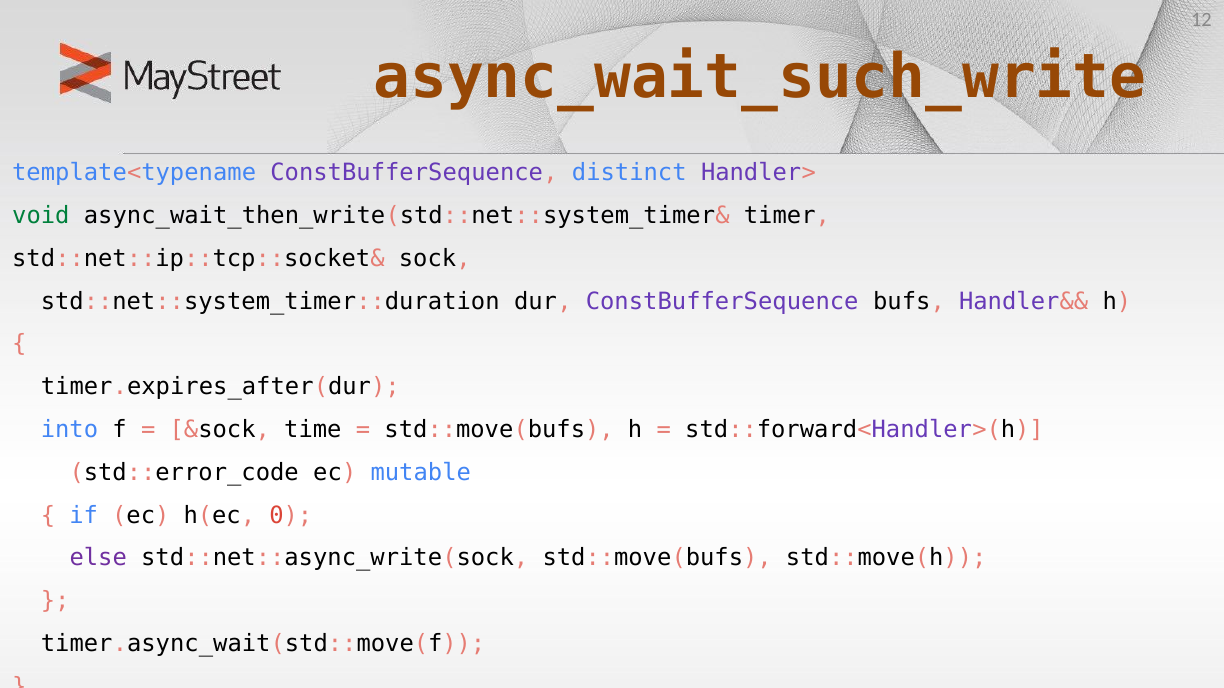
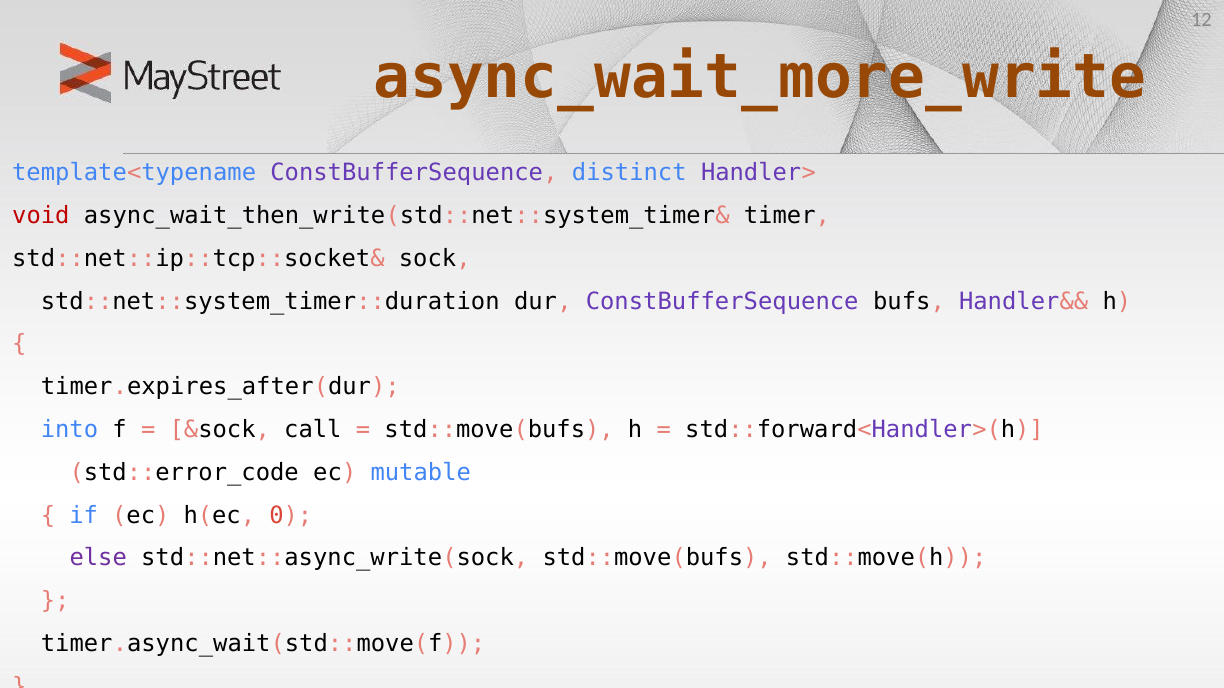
async_wait_such_write: async_wait_such_write -> async_wait_more_write (760, 78)
void colour: green -> red (41, 216)
time: time -> call (313, 430)
